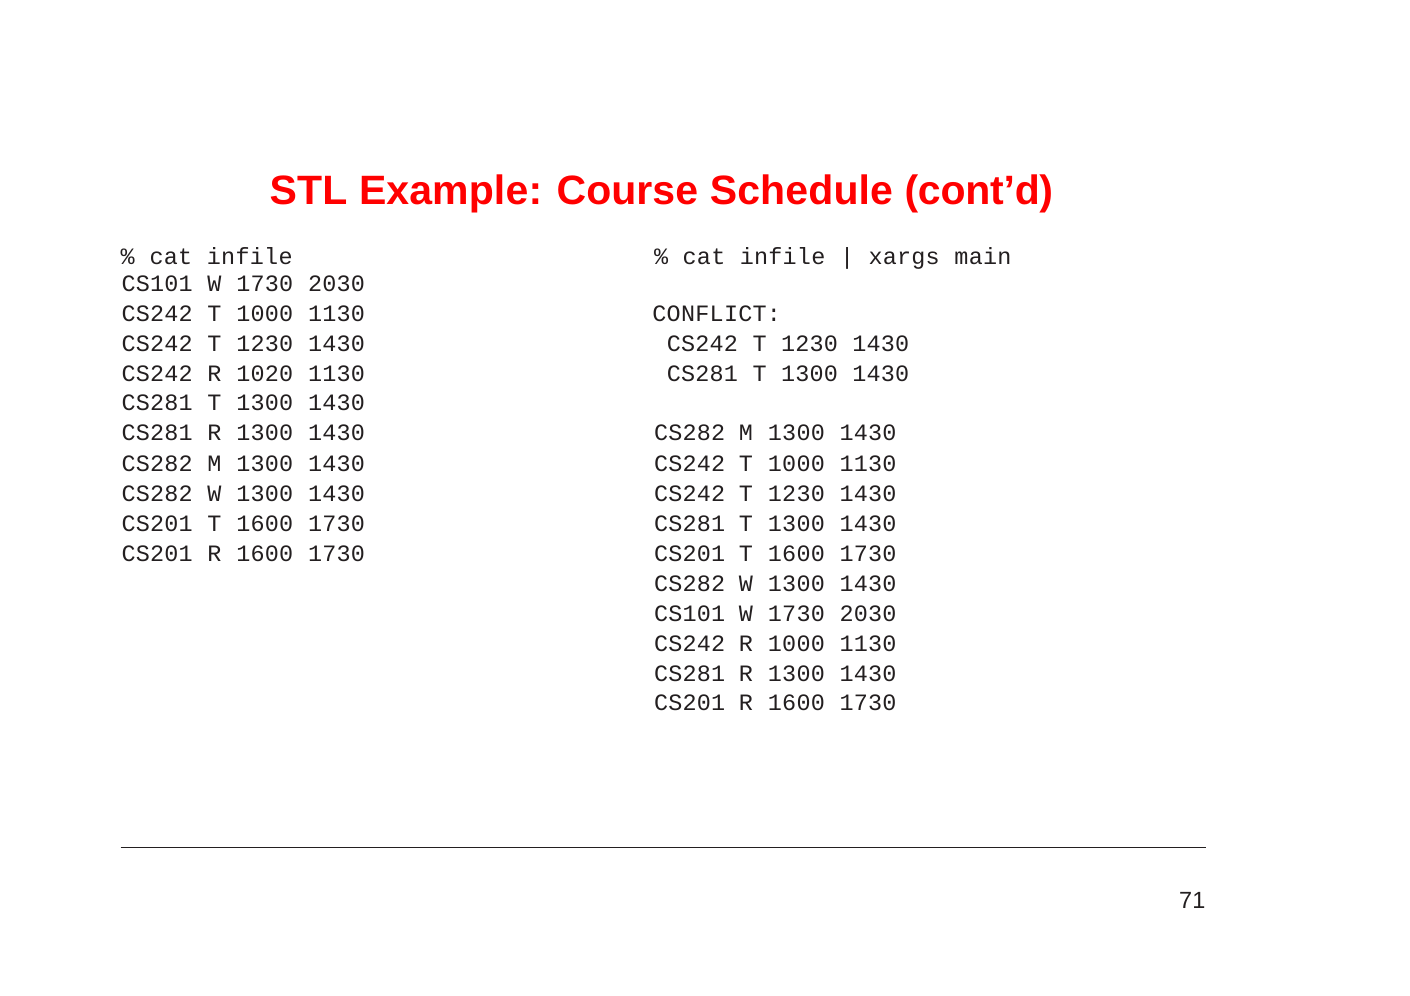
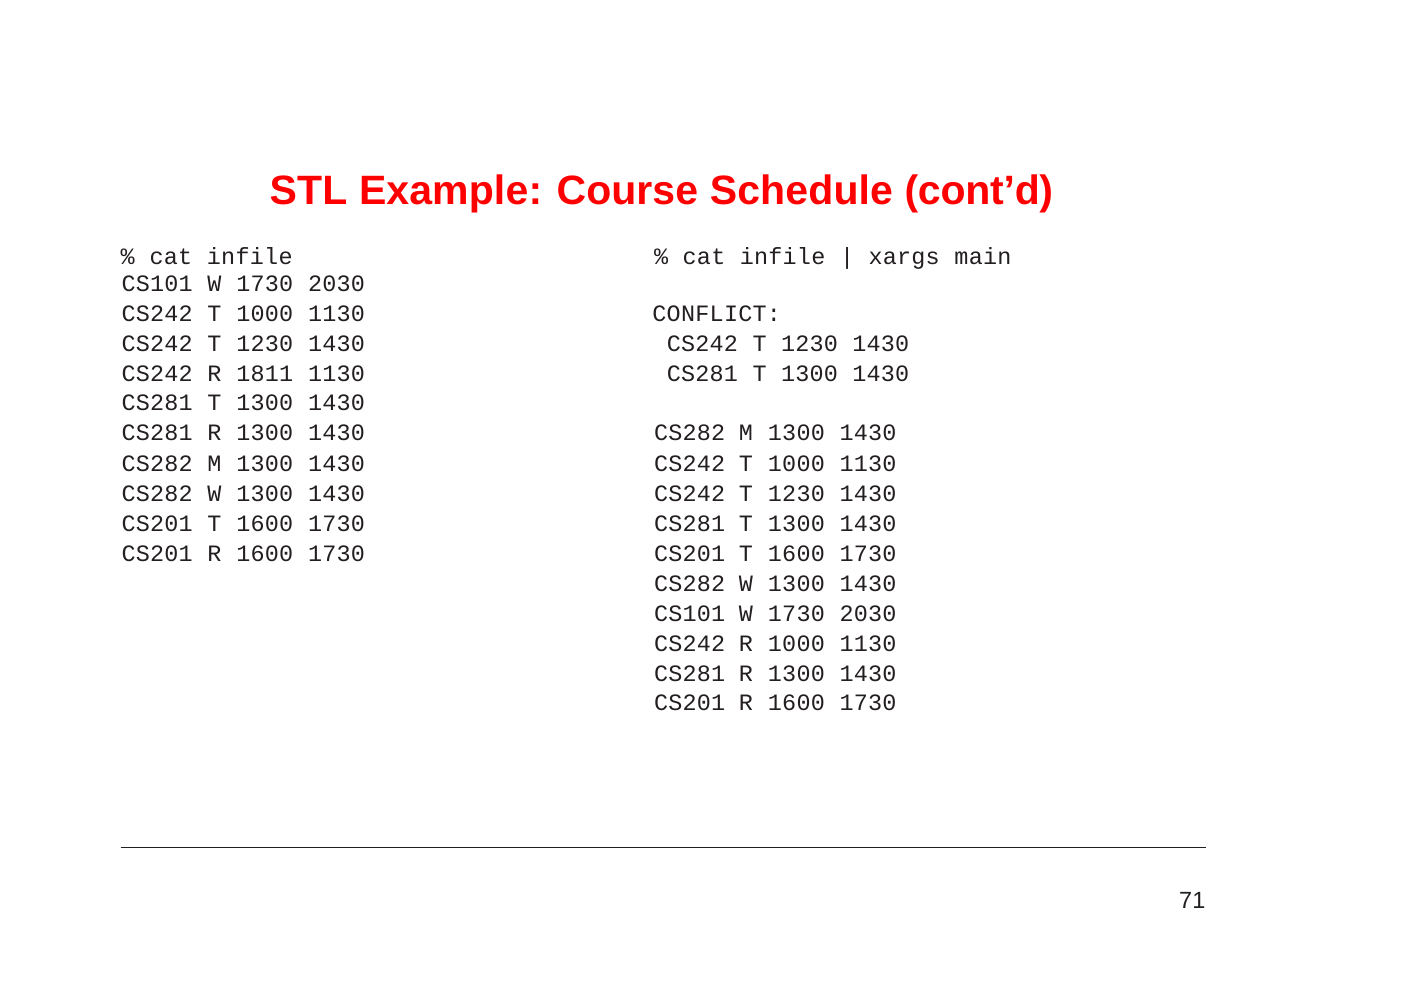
1020: 1020 -> 1811 (265, 374)
